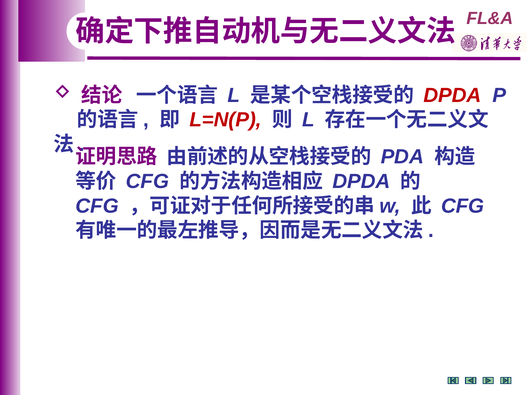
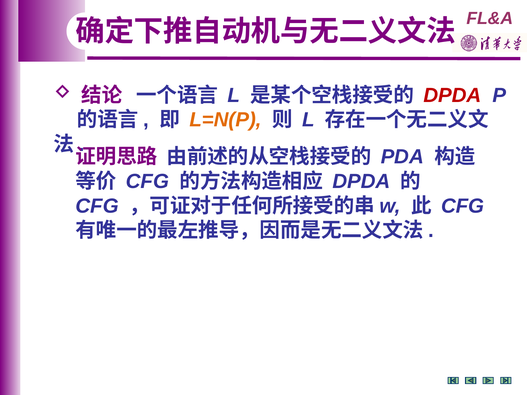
L=N(P colour: red -> orange (226, 120)
